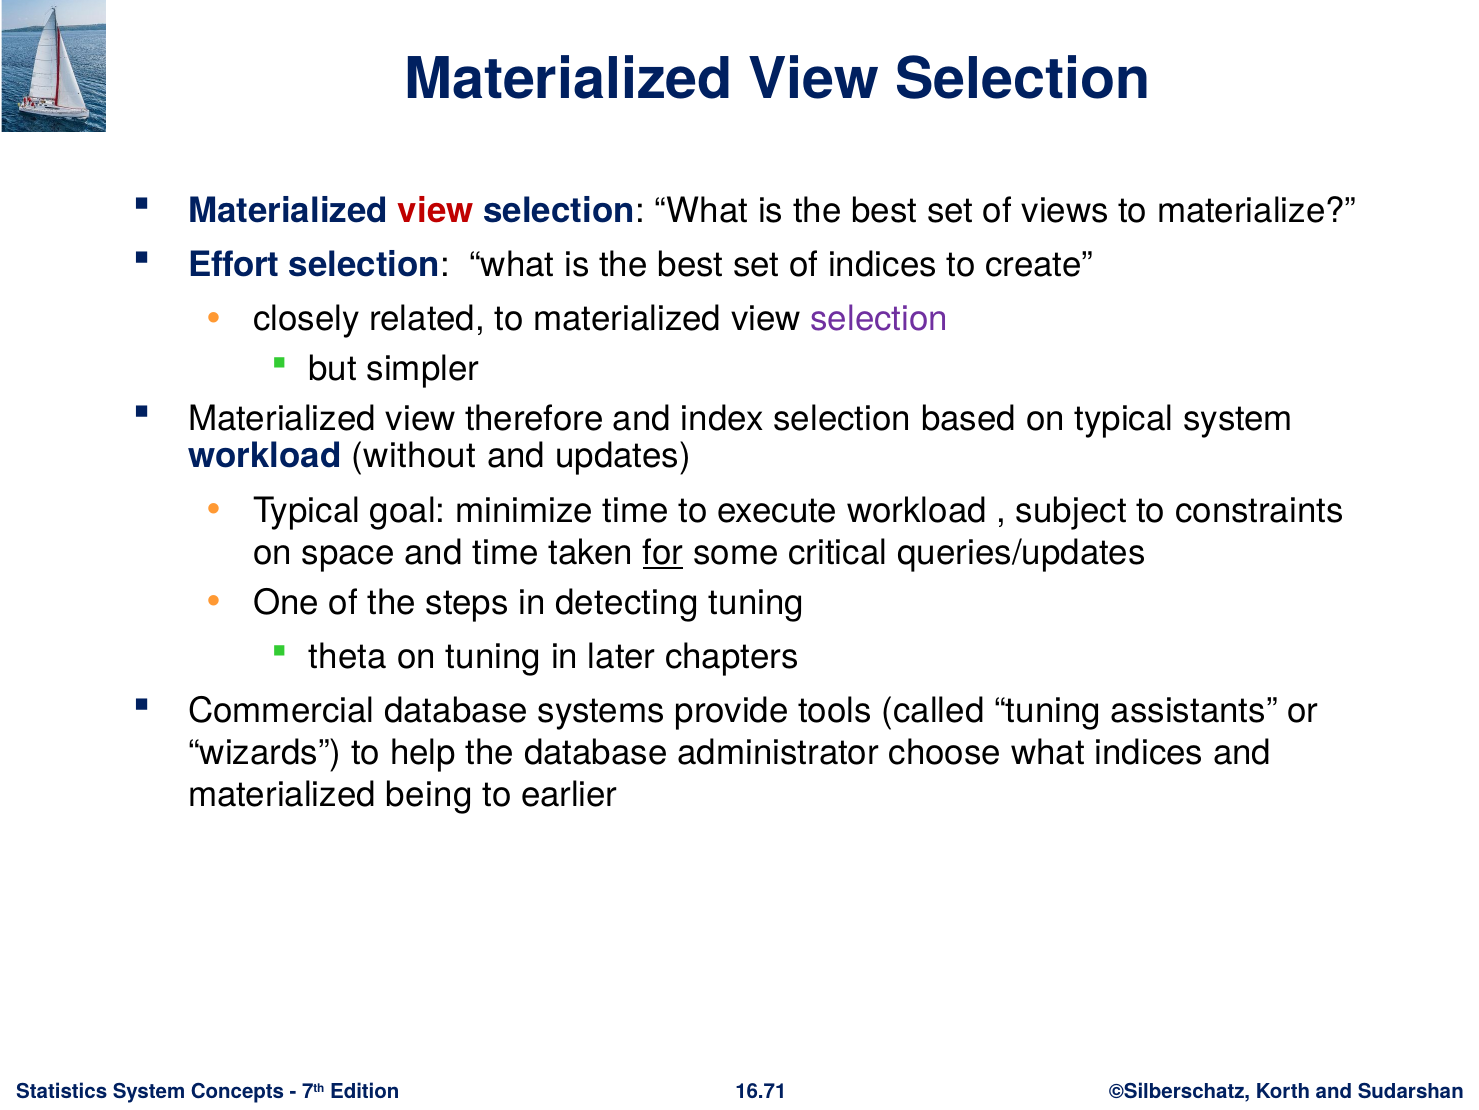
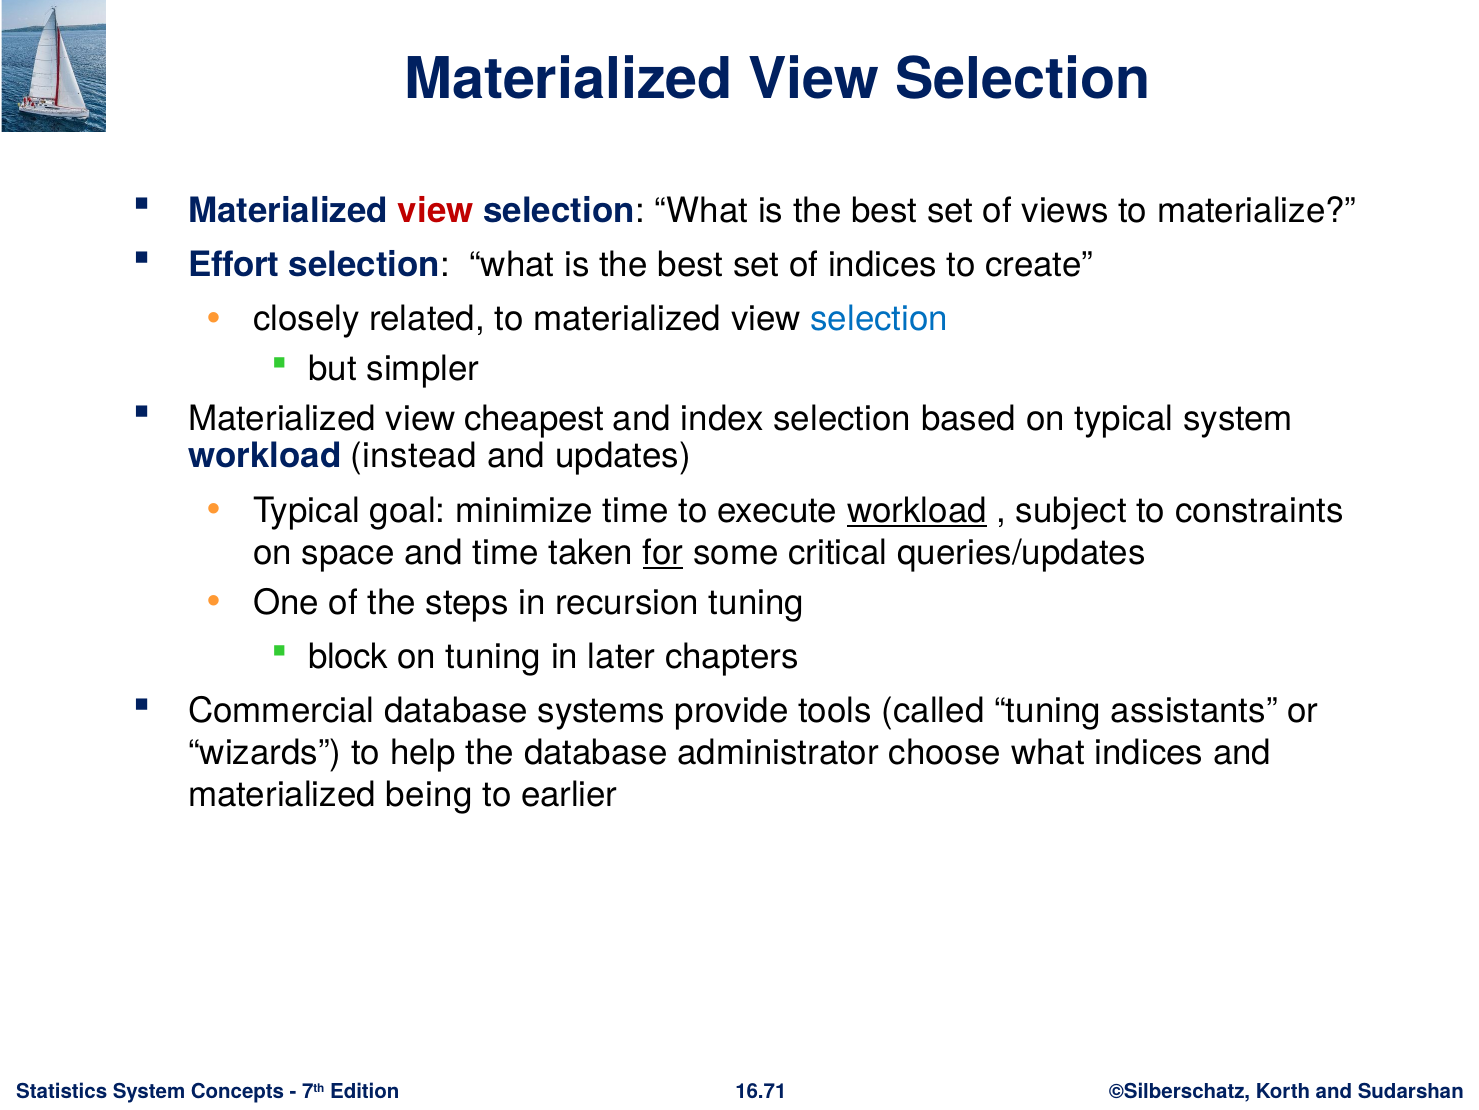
selection colour: purple -> blue (879, 319)
therefore: therefore -> cheapest (534, 418)
without: without -> instead (414, 456)
workload underline: none -> present (917, 511)
detecting: detecting -> recursion (627, 602)
theta: theta -> block (348, 657)
